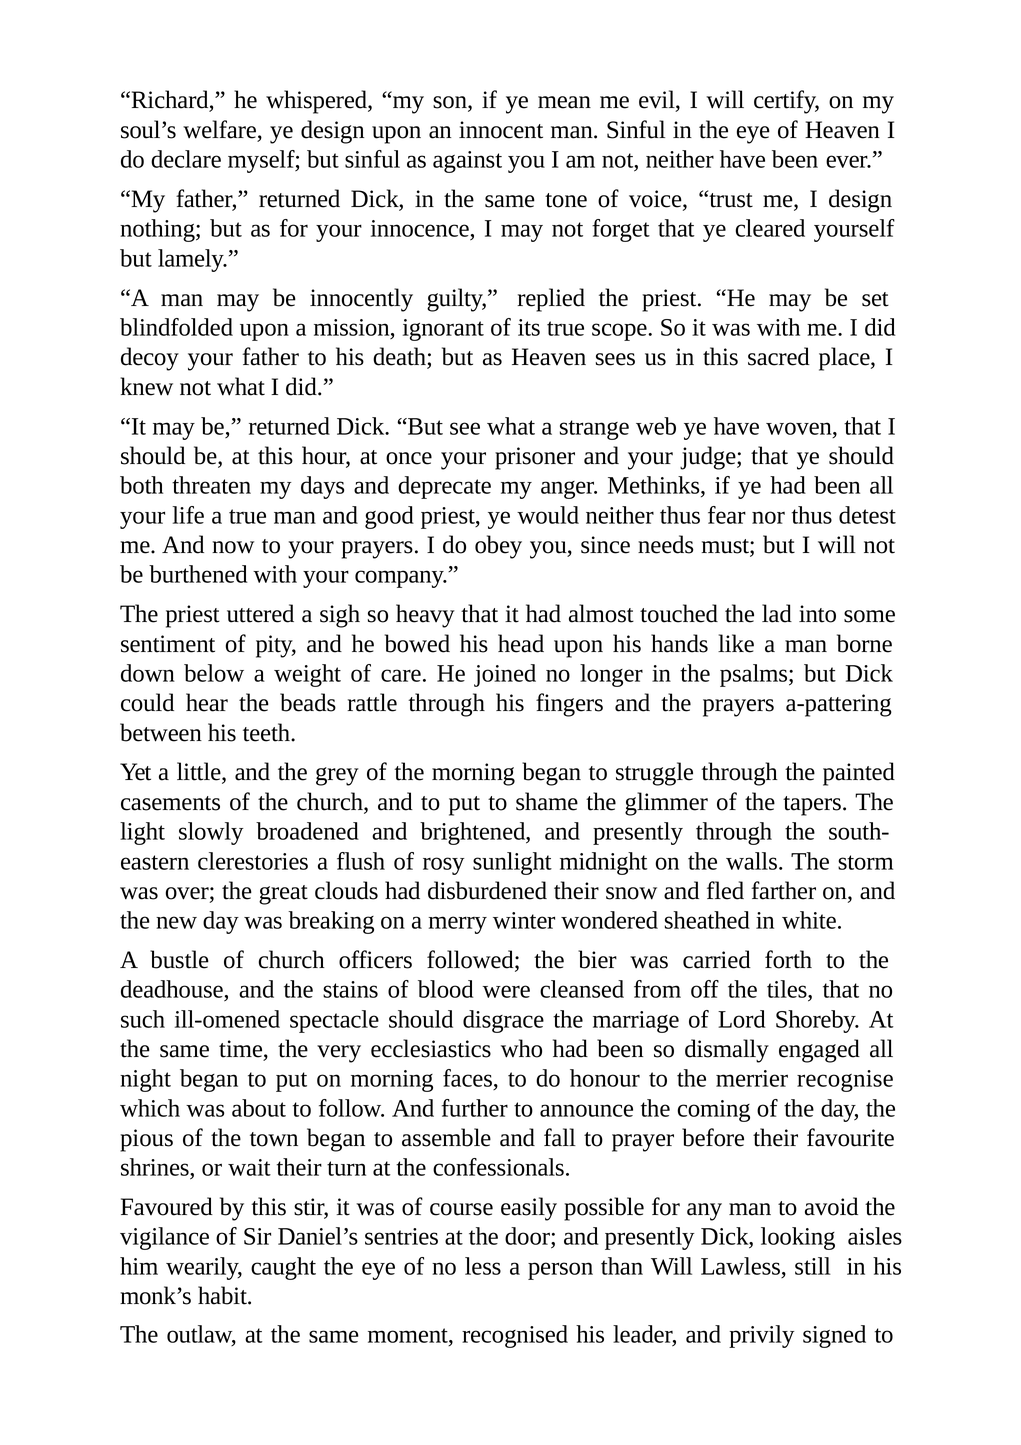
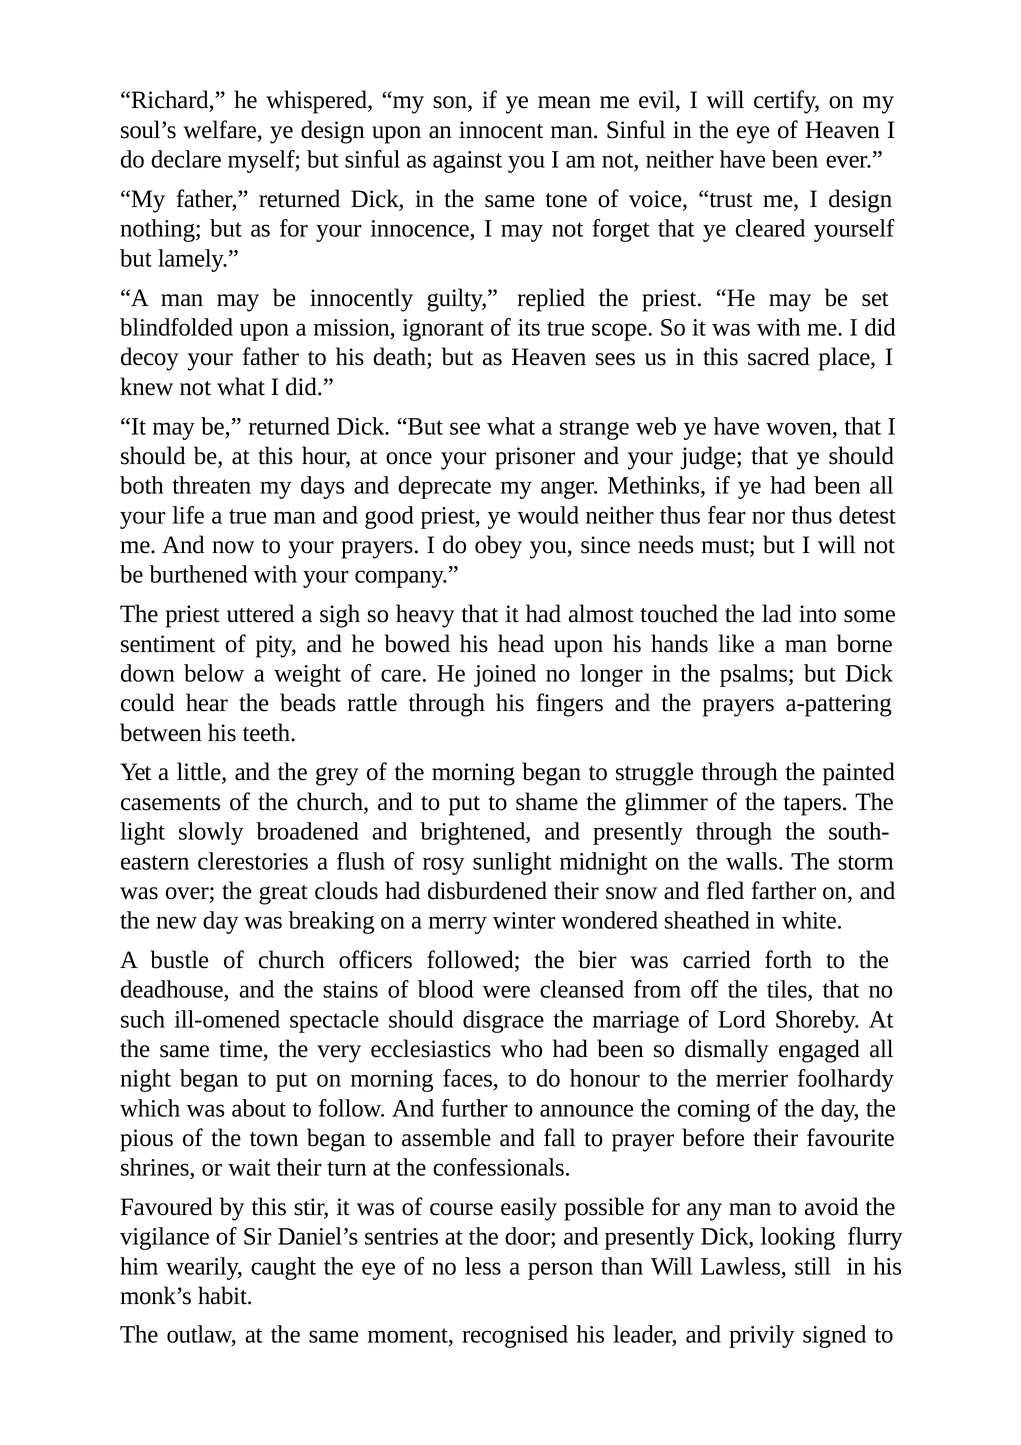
recognise: recognise -> foolhardy (845, 1079)
aisles: aisles -> flurry (875, 1237)
